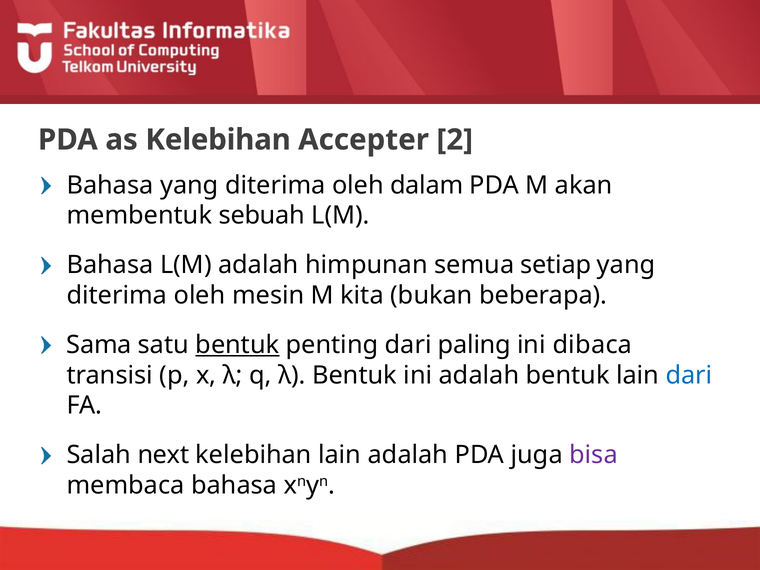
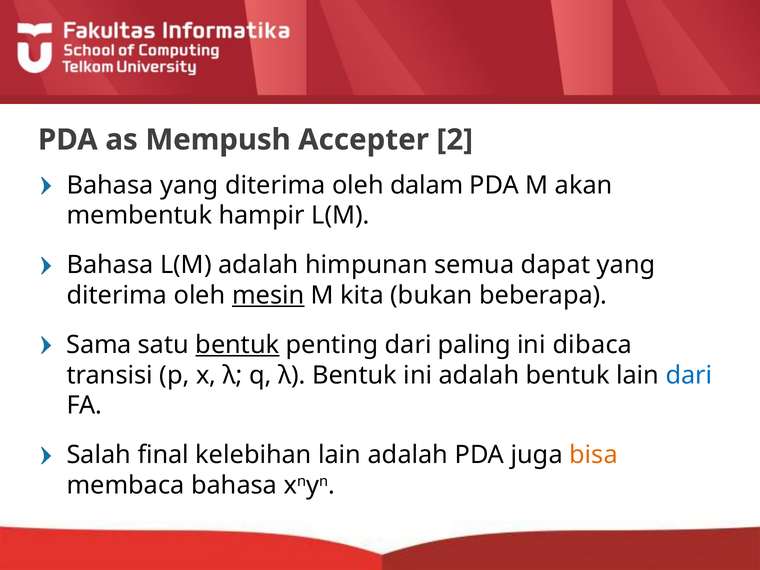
as Kelebihan: Kelebihan -> Mempush (218, 140)
sebuah: sebuah -> hampir (262, 216)
setiap: setiap -> dapat (556, 265)
mesin underline: none -> present (268, 295)
next: next -> final (163, 455)
bisa colour: purple -> orange (594, 455)
